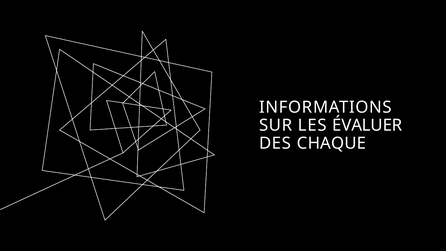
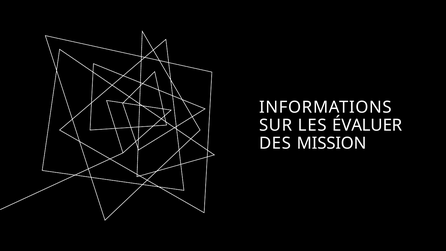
CHAQUE: CHAQUE -> MISSION (332, 143)
